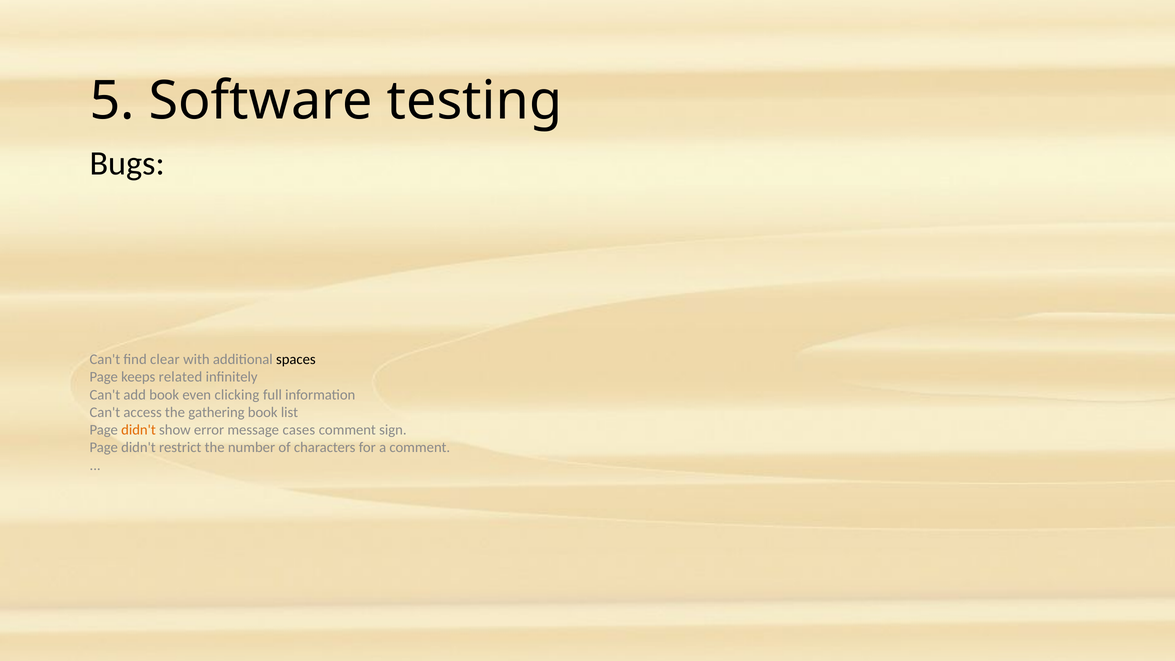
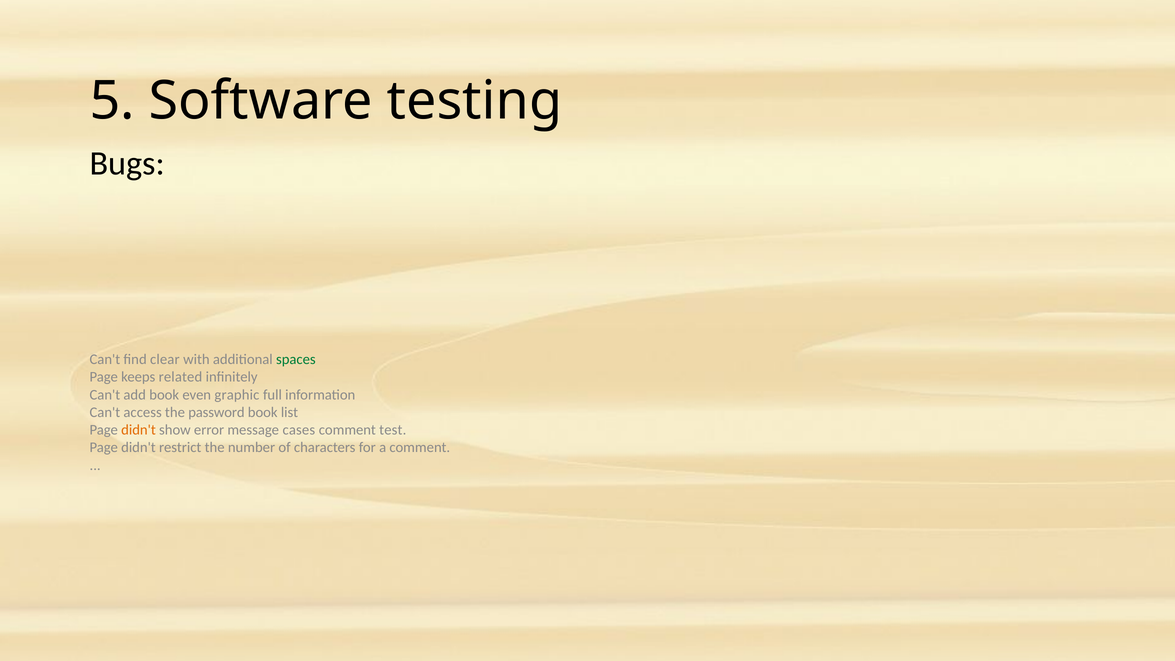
spaces colour: black -> green (296, 359)
clicking: clicking -> graphic (237, 395)
gathering: gathering -> password (216, 412)
sign: sign -> test (393, 430)
